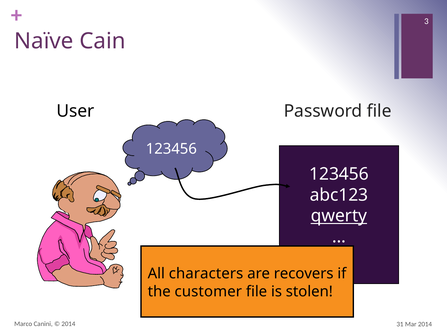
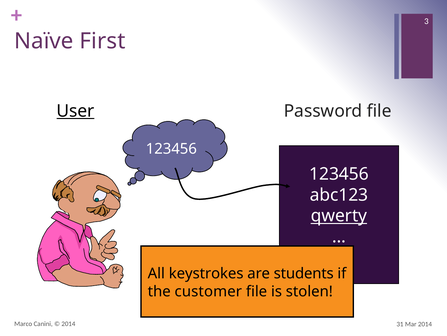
Cain: Cain -> First (102, 41)
User underline: none -> present (76, 111)
characters: characters -> keystrokes (206, 273)
recovers: recovers -> students (304, 273)
